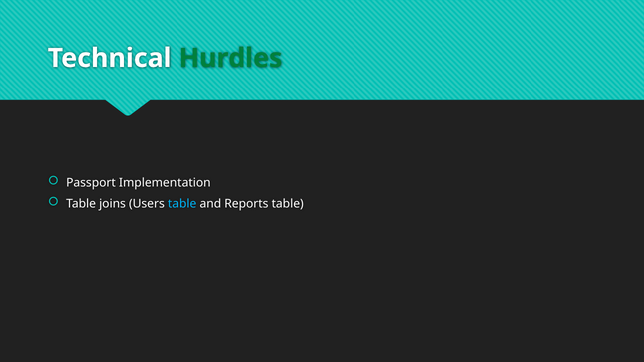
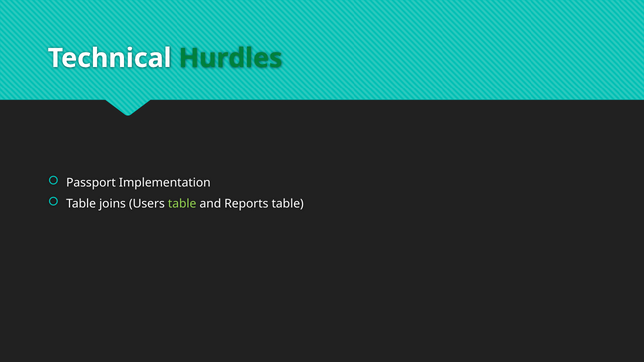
table colour: light blue -> light green (182, 204)
